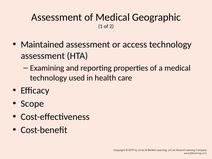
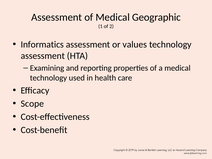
Maintained: Maintained -> Informatics (42, 44)
access: access -> values (135, 44)
